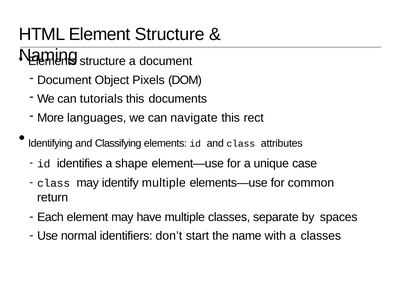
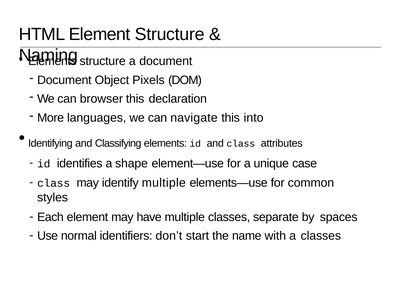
tutorials: tutorials -> browser (101, 99)
documents: documents -> declaration (178, 99)
rect: rect -> into (254, 118)
return: return -> styles (53, 197)
